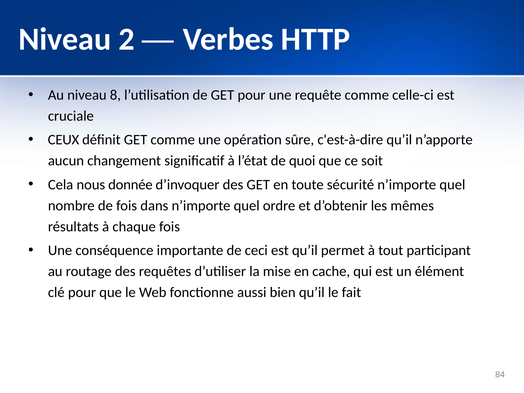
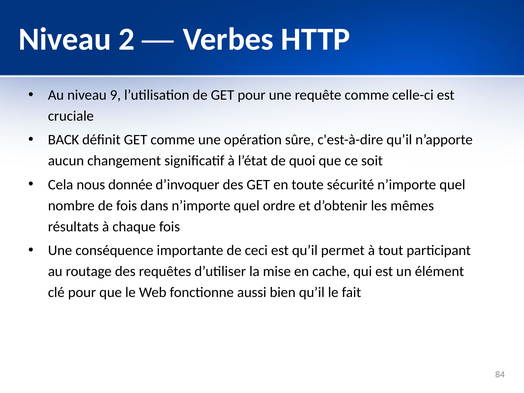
8: 8 -> 9 (115, 95)
CEUX: CEUX -> BACK (63, 140)
